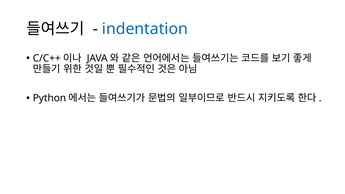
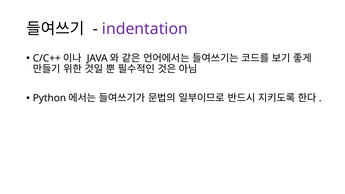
indentation colour: blue -> purple (145, 29)
